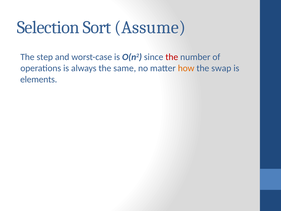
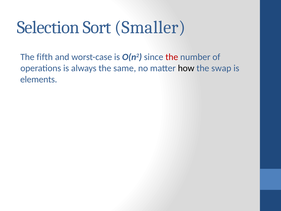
Assume: Assume -> Smaller (150, 27)
step: step -> fifth (45, 57)
how colour: orange -> black (186, 68)
